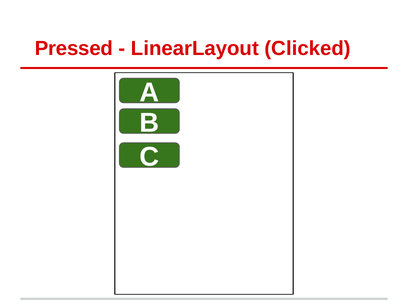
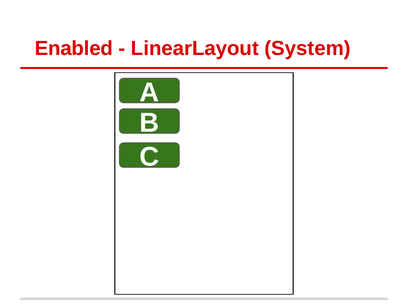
Pressed: Pressed -> Enabled (74, 48)
Clicked: Clicked -> System (308, 48)
